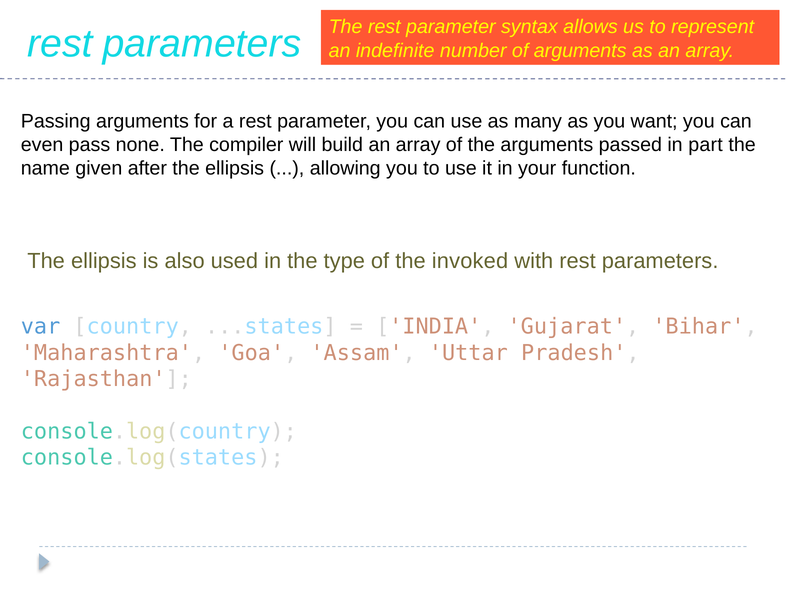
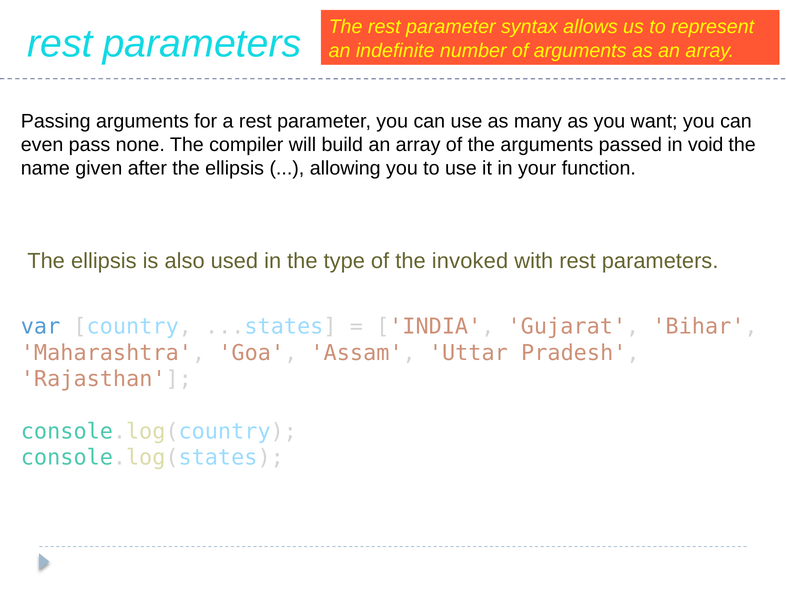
part: part -> void (706, 145)
